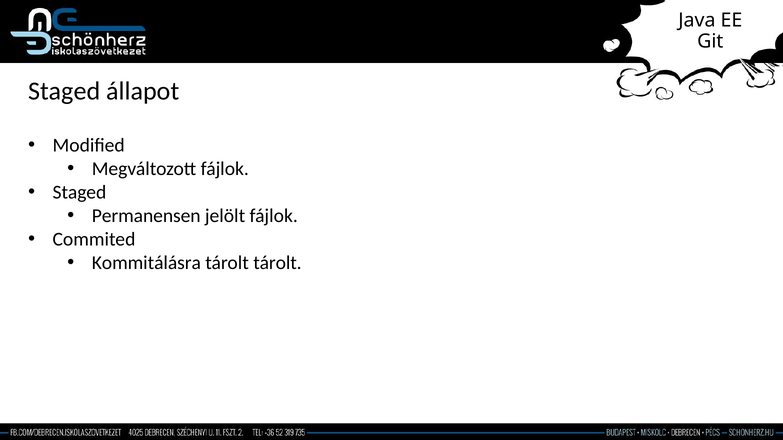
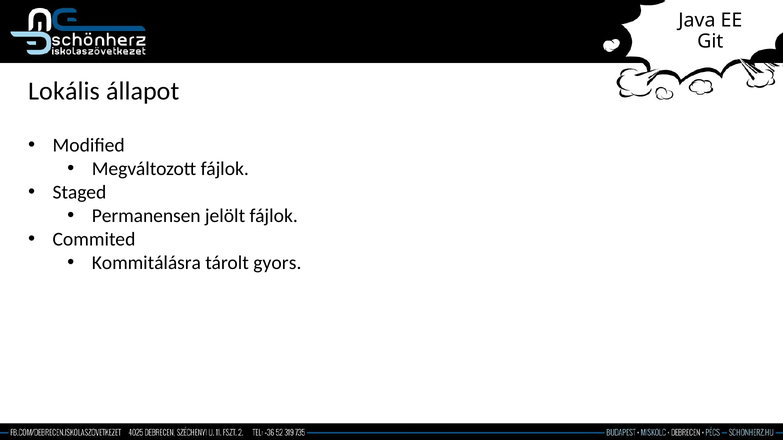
Staged: Staged -> Lokális (64, 91)
tárolt tárolt: tárolt -> gyors (277, 263)
